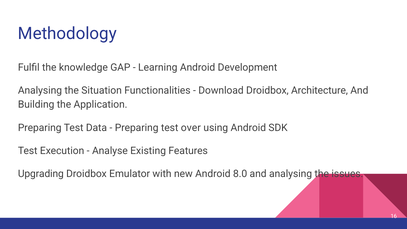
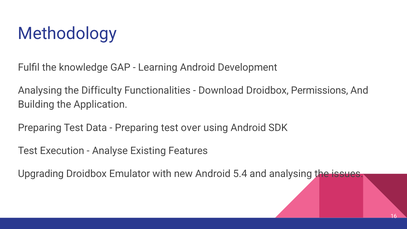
Situation: Situation -> Difficulty (102, 91)
Architecture: Architecture -> Permissions (320, 91)
8.0: 8.0 -> 5.4 (240, 174)
